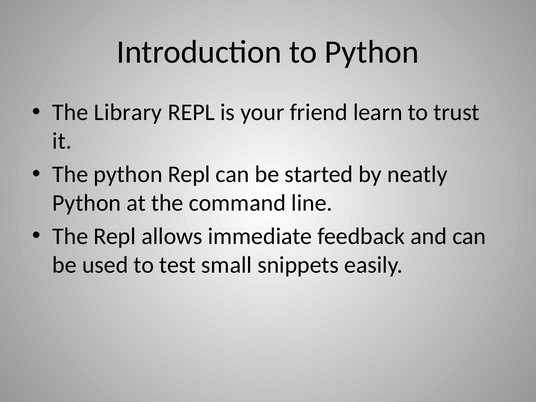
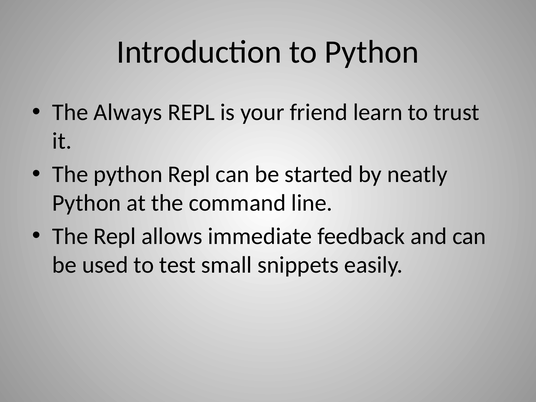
Library: Library -> Always (128, 112)
